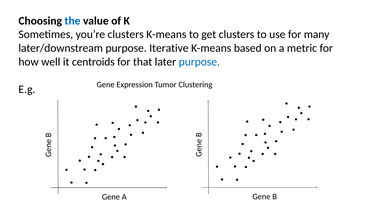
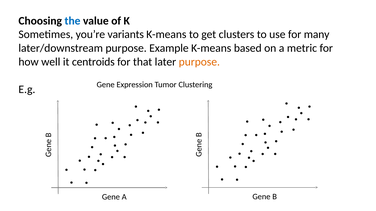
you’re clusters: clusters -> variants (126, 34)
Iterative: Iterative -> Example (169, 48)
purpose colour: blue -> orange (199, 62)
